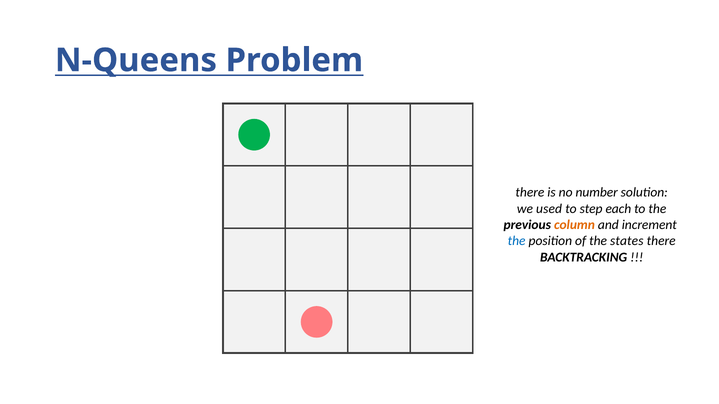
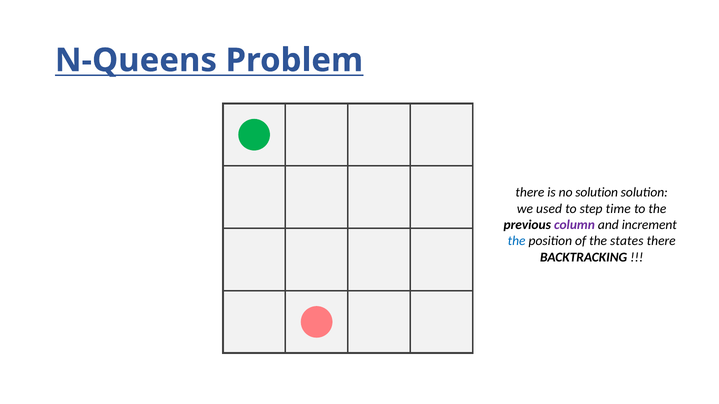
no number: number -> solution (597, 193)
each: each -> time (618, 209)
column colour: orange -> purple (574, 225)
